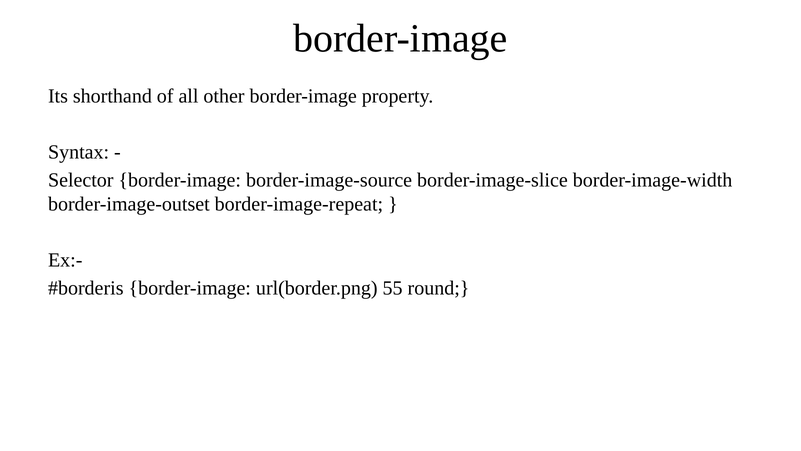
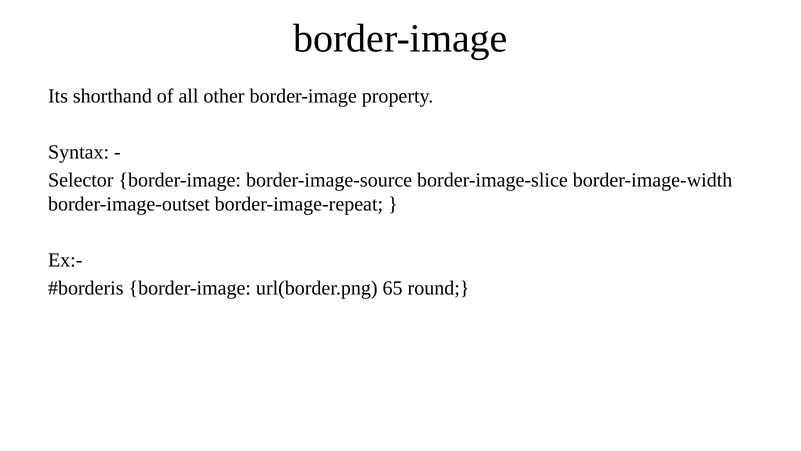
55: 55 -> 65 (393, 288)
